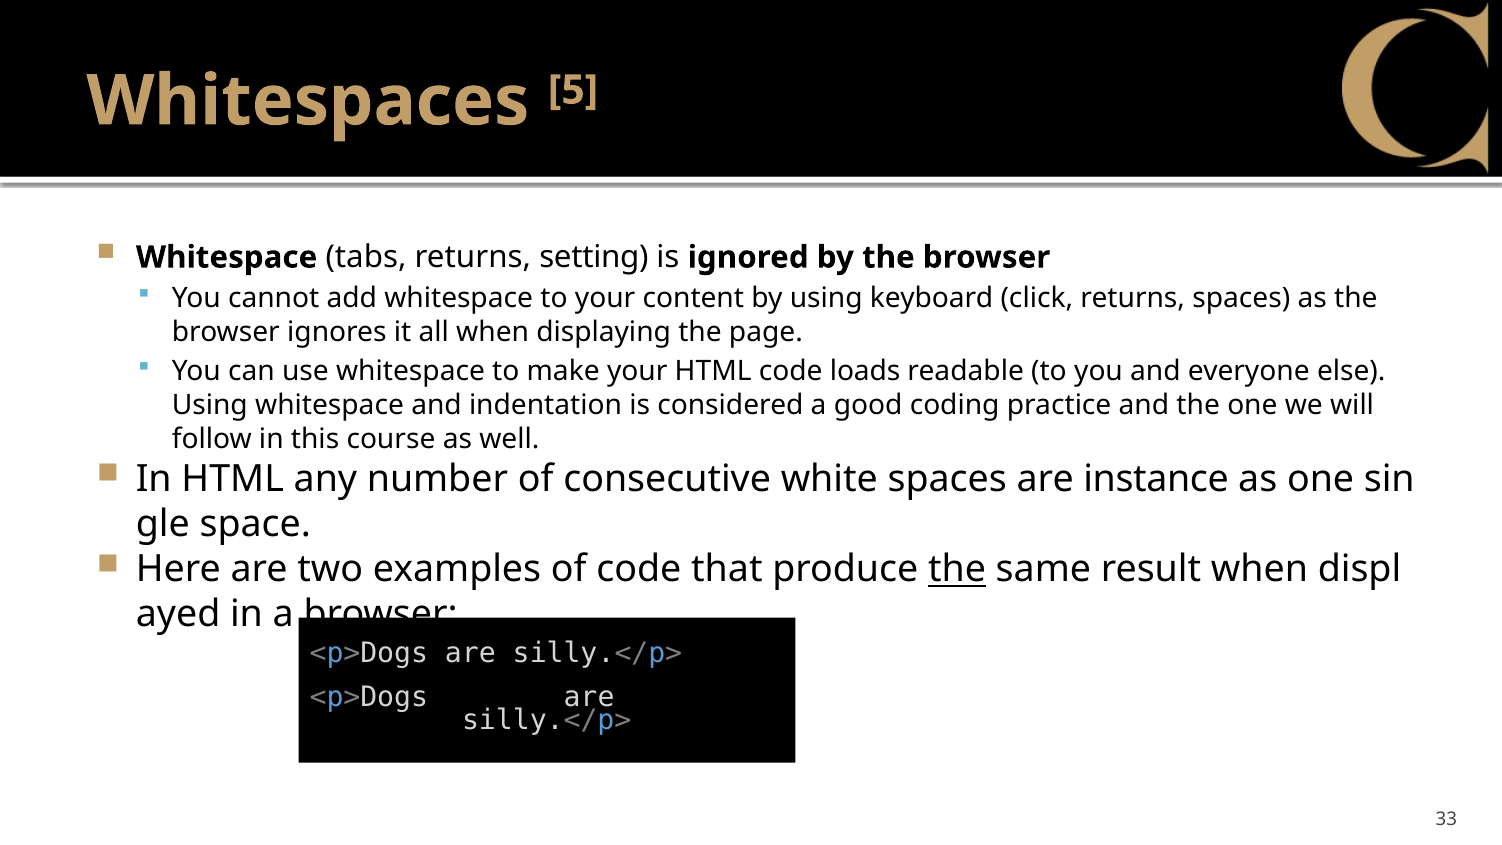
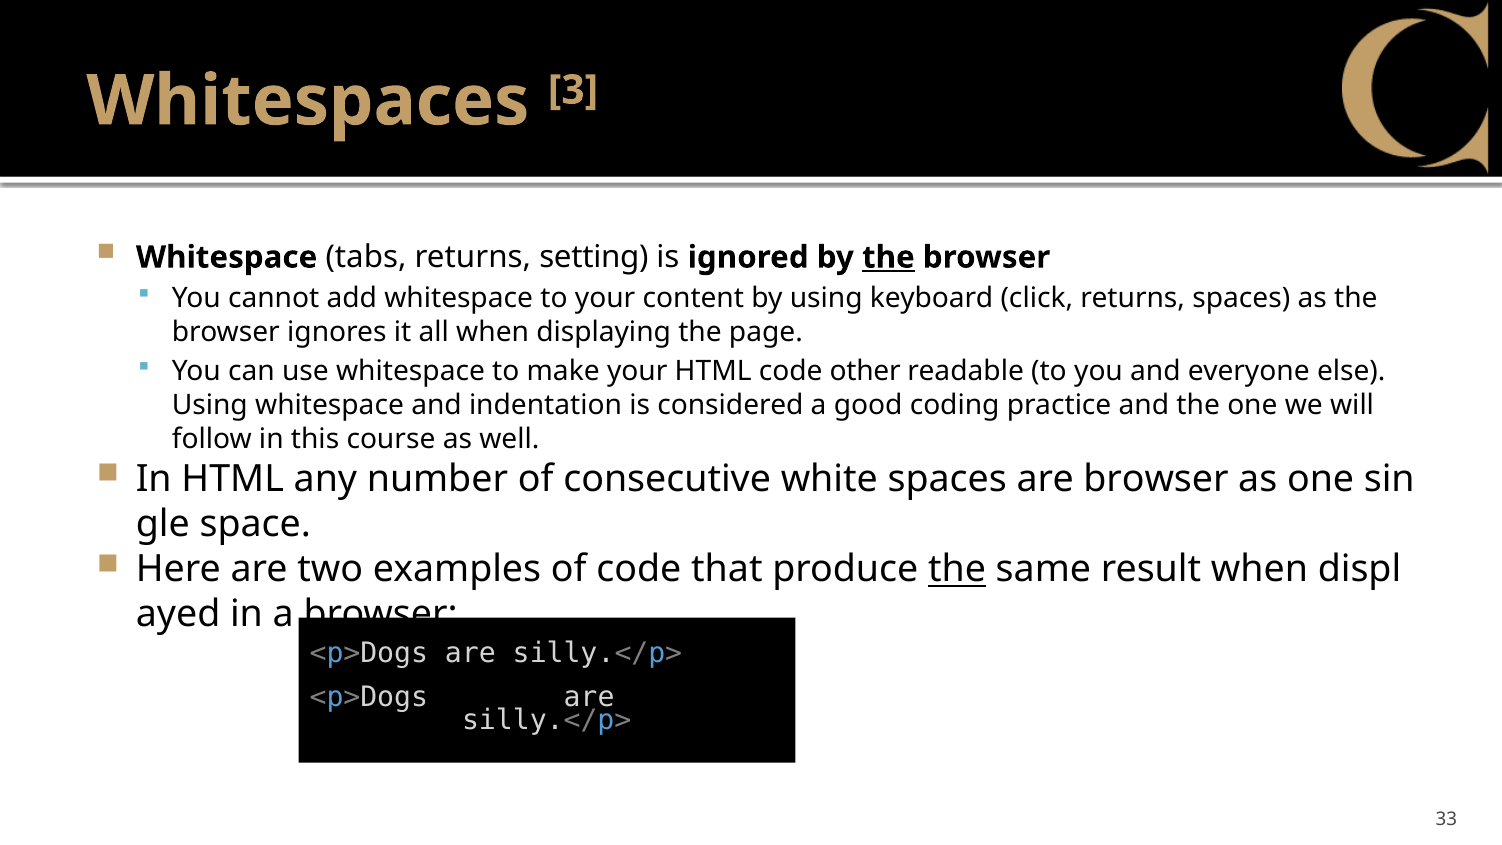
5: 5 -> 3 (573, 90)
the underline: none -> present (888, 257)
loads: loads -> other (865, 372)
are instance: instance -> browser (1156, 479)
